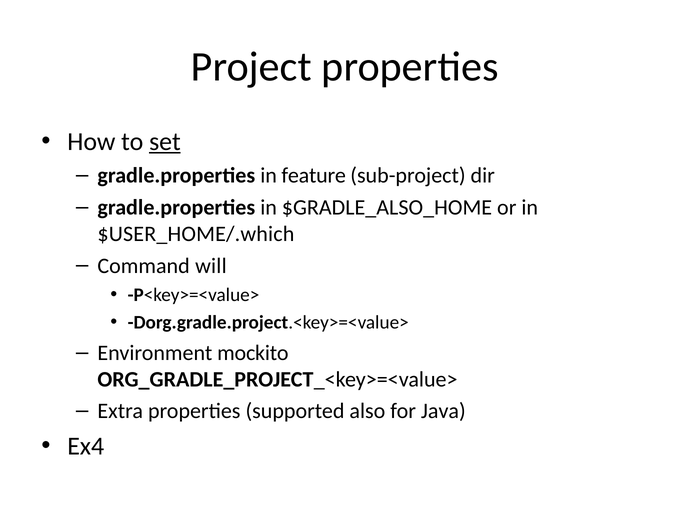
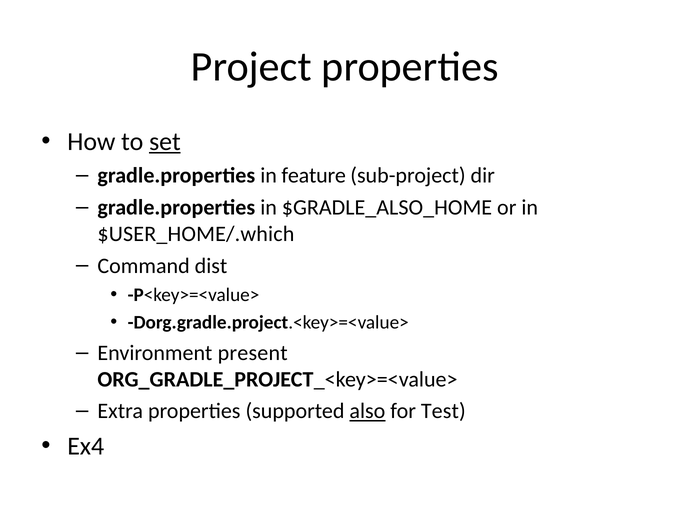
will: will -> dist (211, 265)
mockito: mockito -> present (253, 352)
also underline: none -> present (367, 411)
Java: Java -> Test (443, 411)
